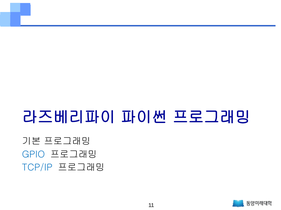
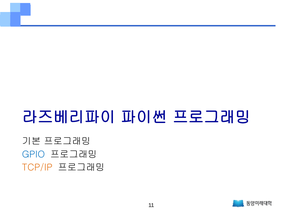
TCP/IP colour: blue -> orange (37, 168)
